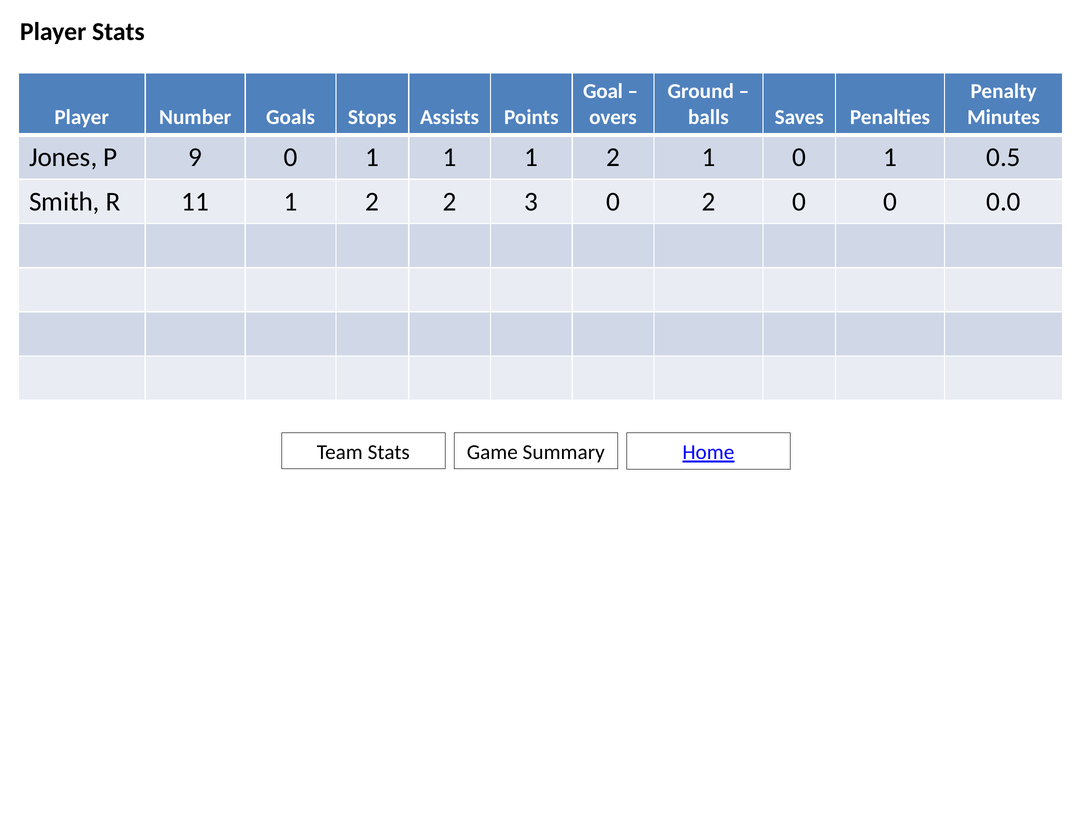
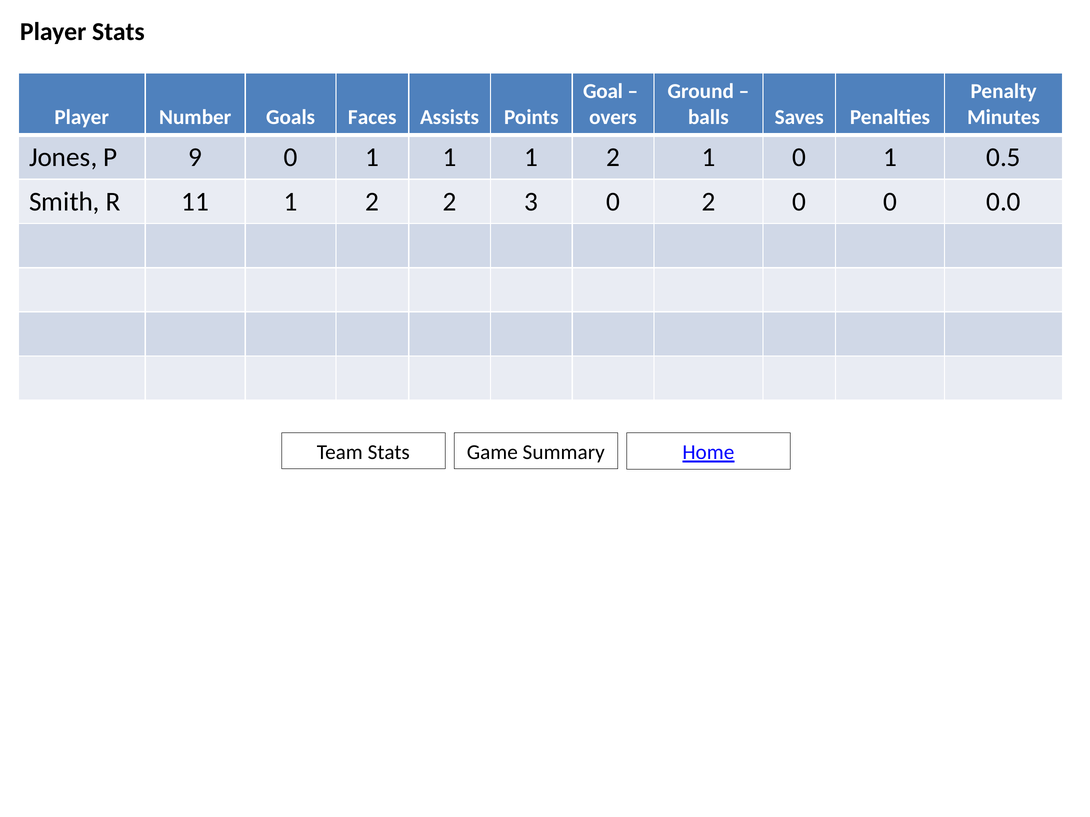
Stops: Stops -> Faces (372, 117)
